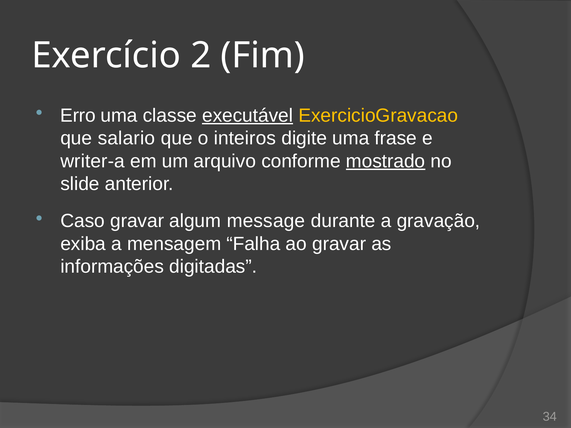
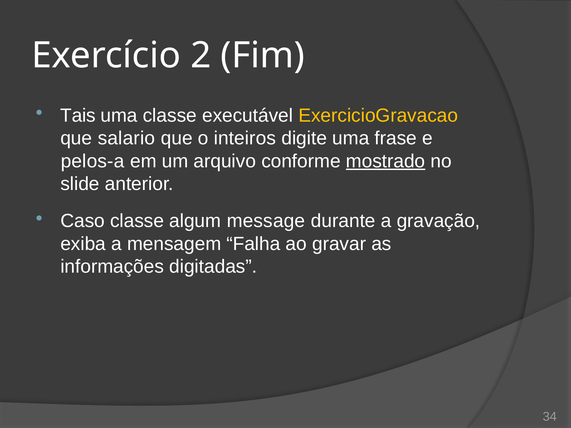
Erro: Erro -> Tais (78, 116)
executável underline: present -> none (248, 116)
writer-a: writer-a -> pelos-a (93, 161)
Caso gravar: gravar -> classe (137, 221)
